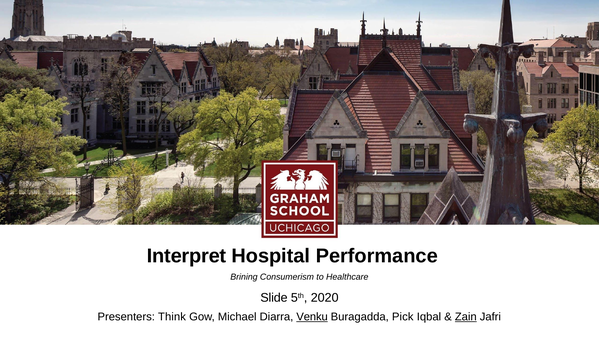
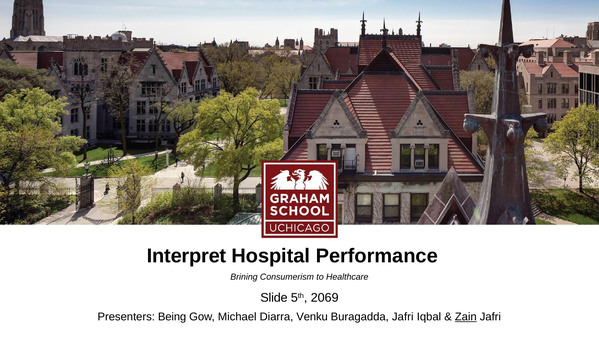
2020: 2020 -> 2069 (325, 298)
Think: Think -> Being (172, 317)
Venku underline: present -> none (312, 317)
Buragadda Pick: Pick -> Jafri (403, 317)
